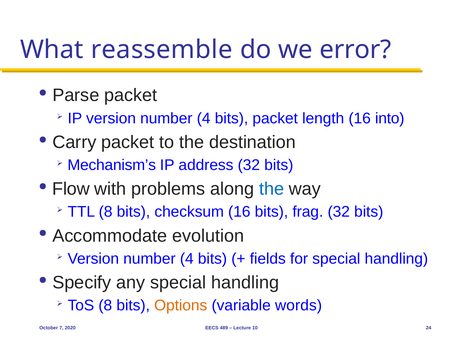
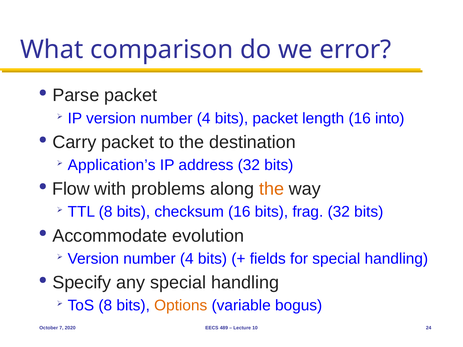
reassemble: reassemble -> comparison (162, 50)
Mechanism’s: Mechanism’s -> Application’s (112, 165)
the colour: blue -> orange (272, 189)
words: words -> bogus (299, 306)
